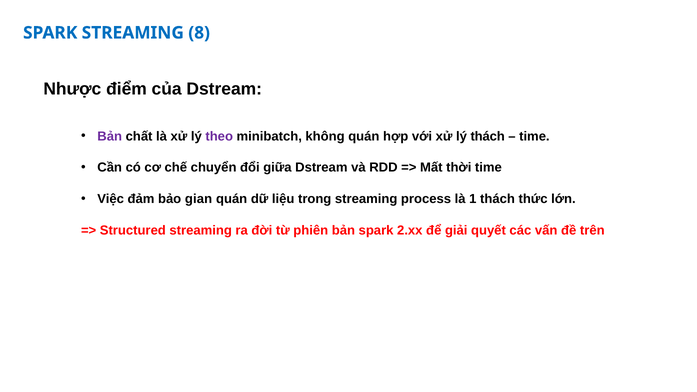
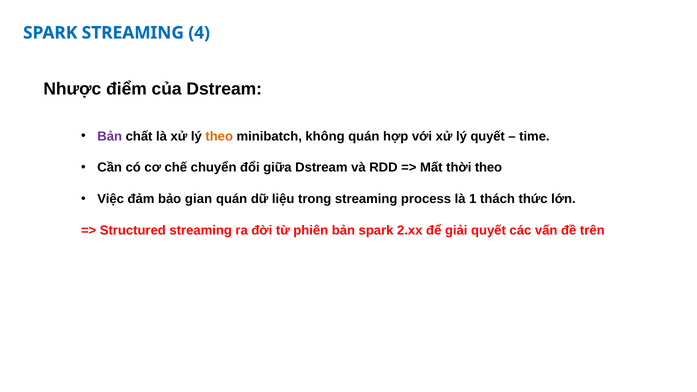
8: 8 -> 4 (199, 33)
theo colour: purple -> orange (219, 136)
lý thách: thách -> quyết (488, 136)
thời time: time -> theo (488, 168)
